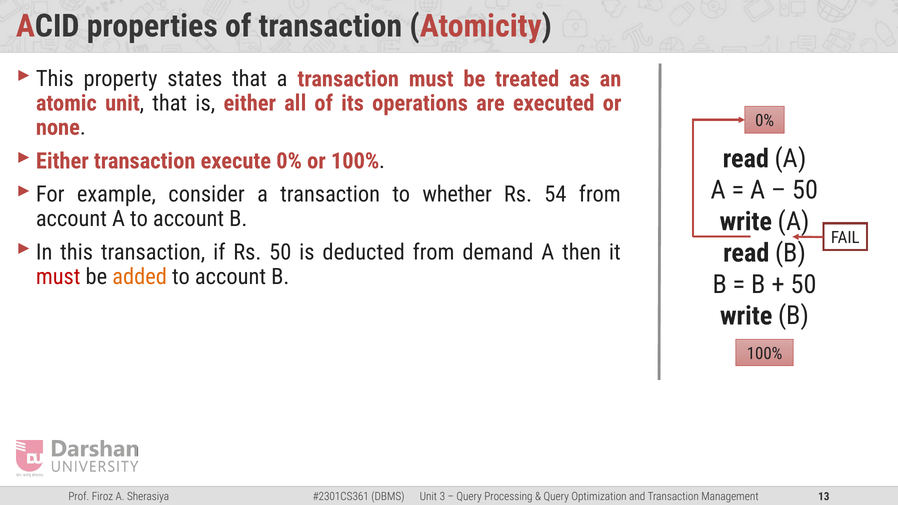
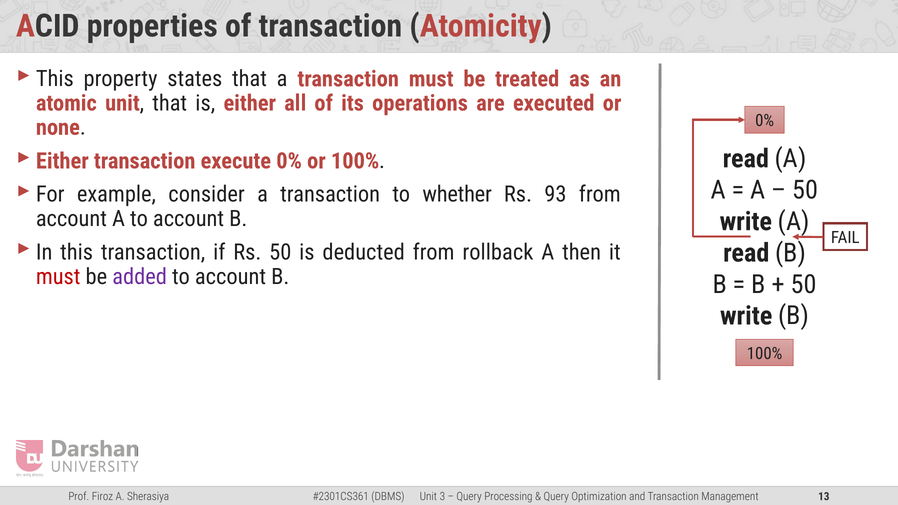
54: 54 -> 93 (555, 195)
demand: demand -> rollback (498, 252)
added colour: orange -> purple (140, 277)
